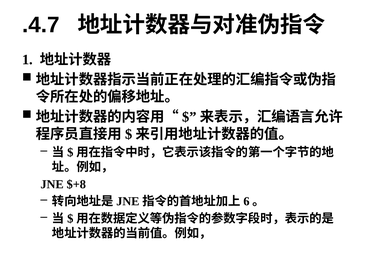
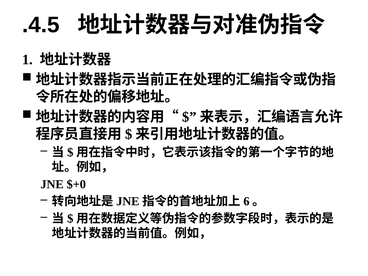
.4.7: .4.7 -> .4.5 (41, 25)
$+8: $+8 -> $+0 (76, 184)
